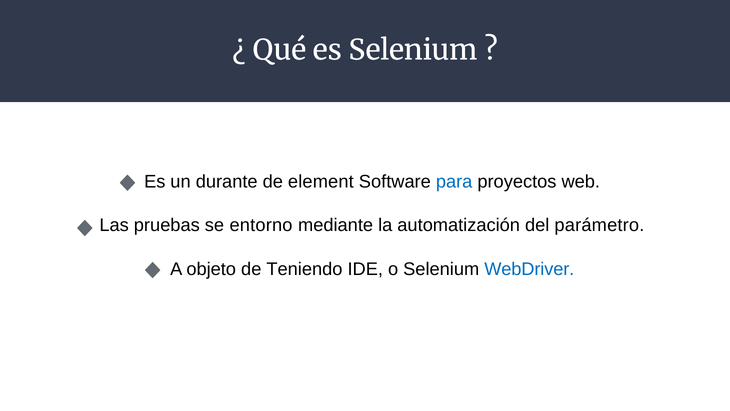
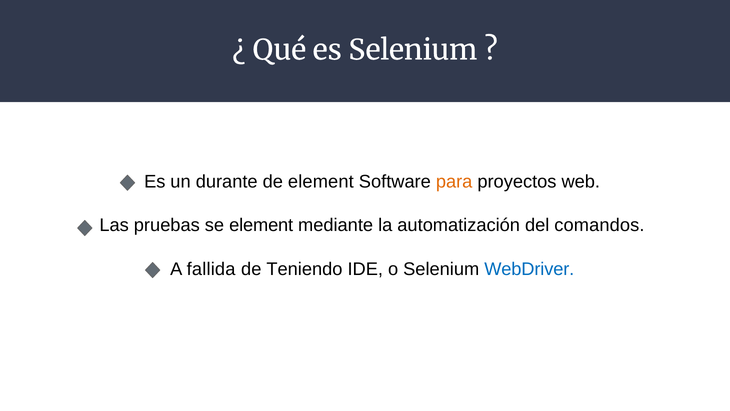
para colour: blue -> orange (454, 181)
se entorno: entorno -> element (261, 225)
parámetro: parámetro -> comandos (599, 225)
objeto: objeto -> fallida (211, 269)
